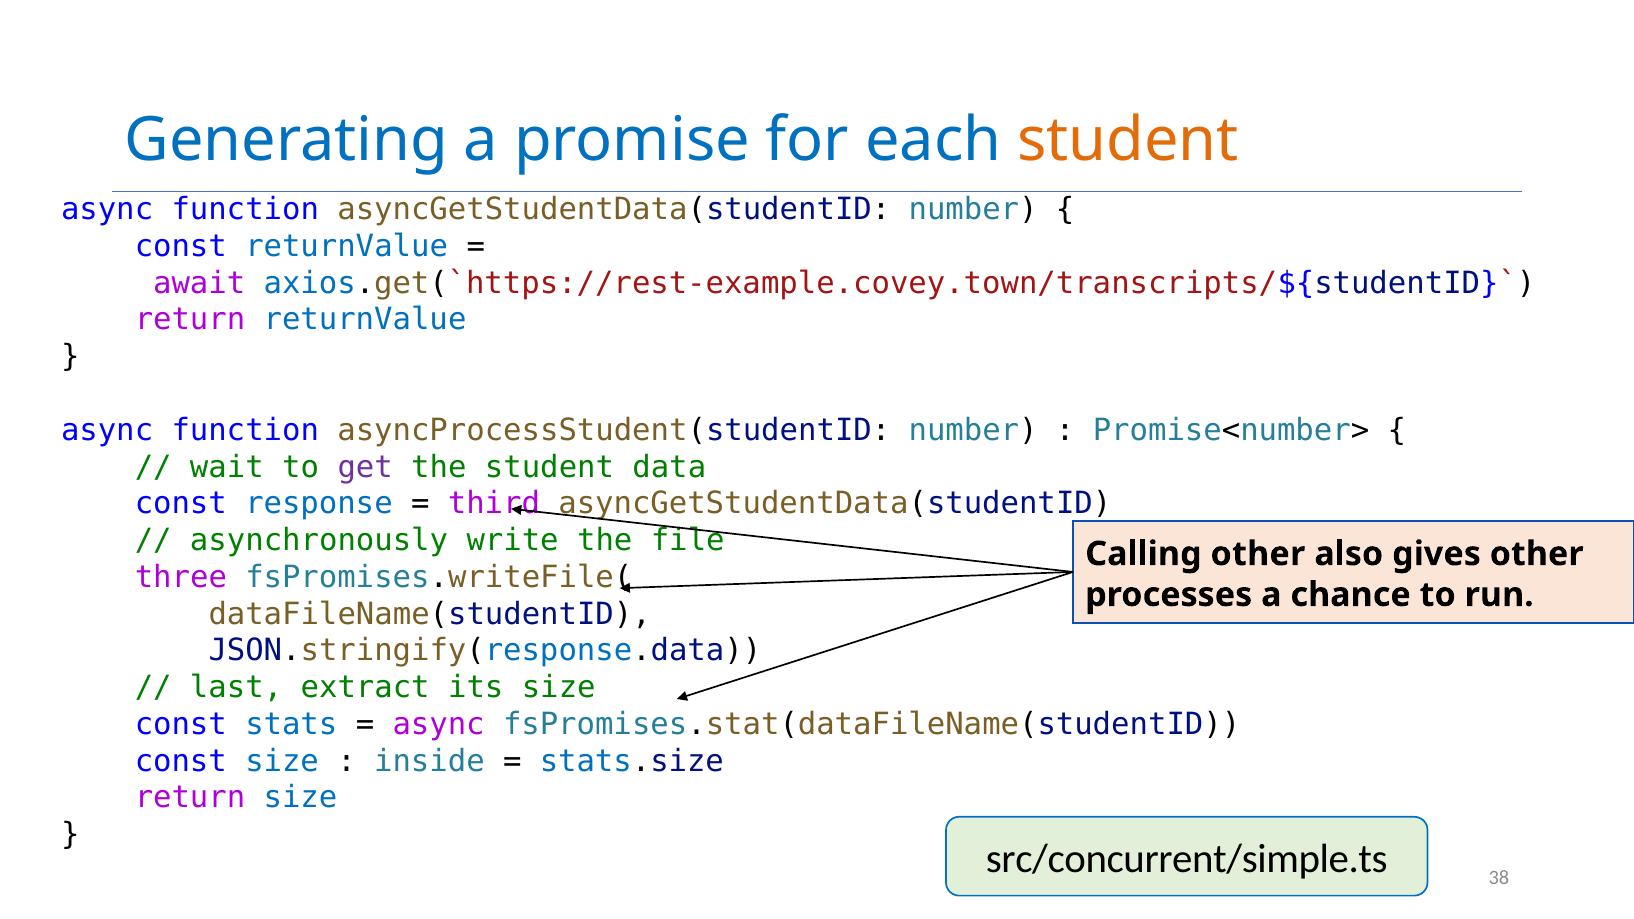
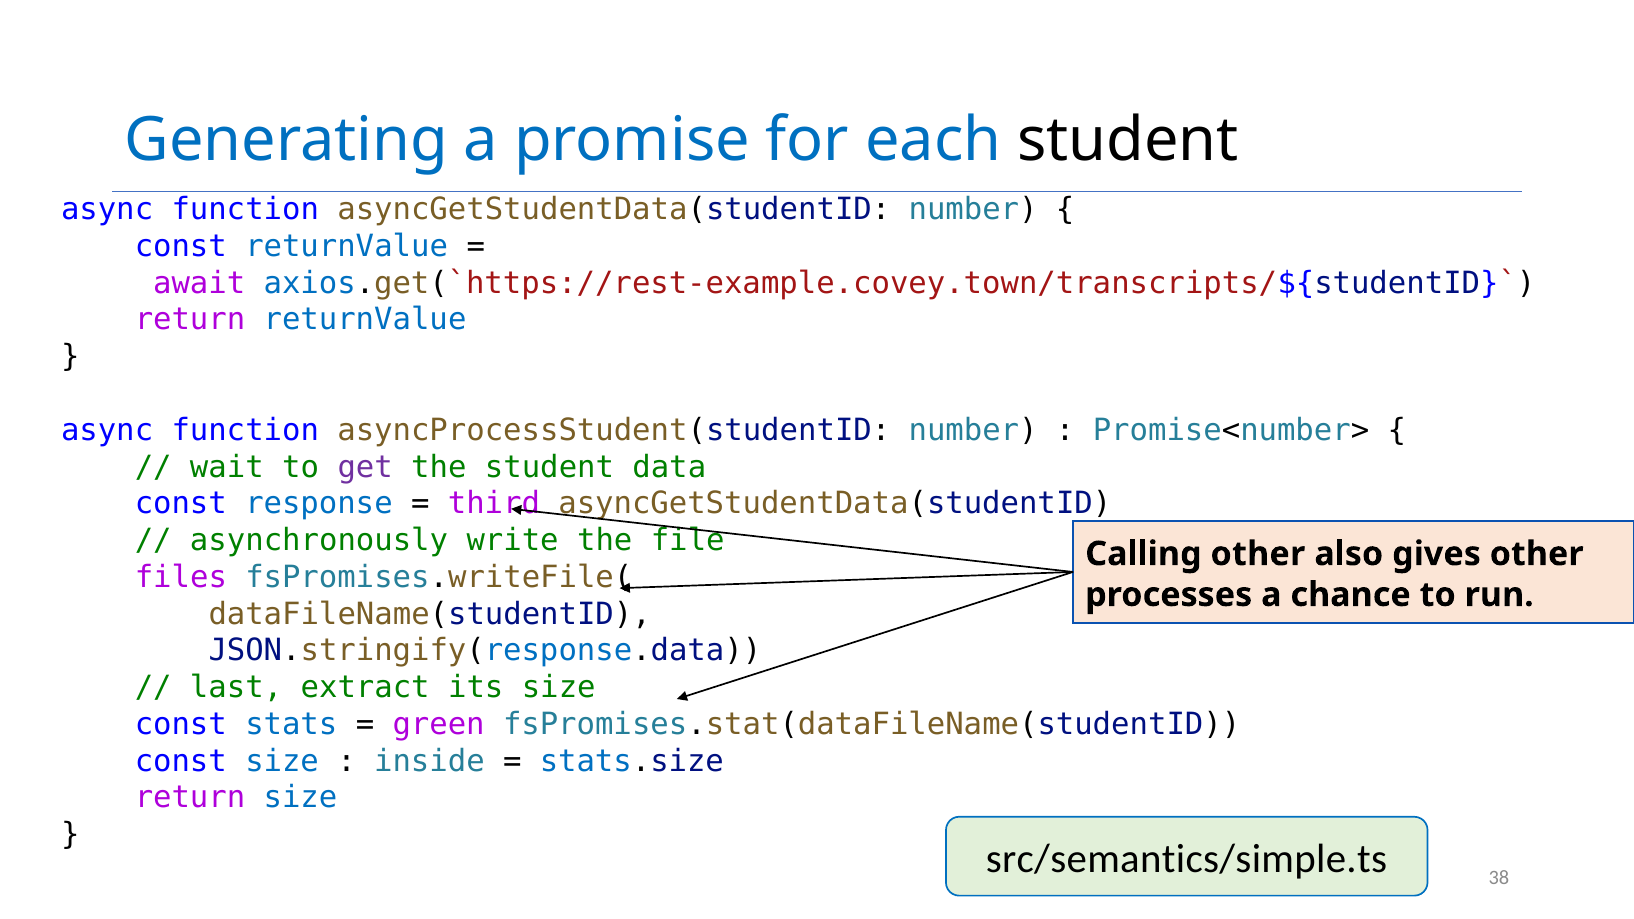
student colour: orange -> black (1128, 140)
three: three -> files (181, 577)
async: async -> green (439, 724)
src/concurrent/simple.ts: src/concurrent/simple.ts -> src/semantics/simple.ts (1186, 859)
